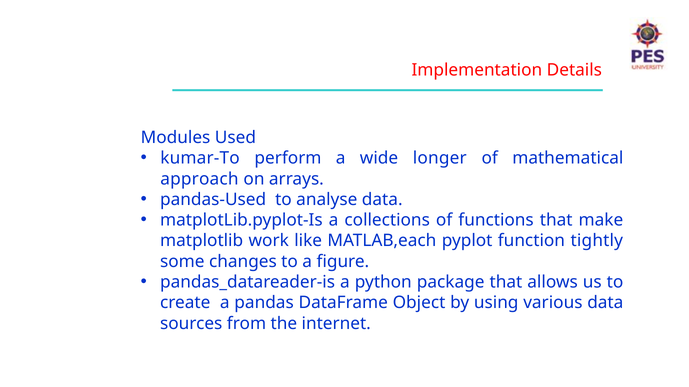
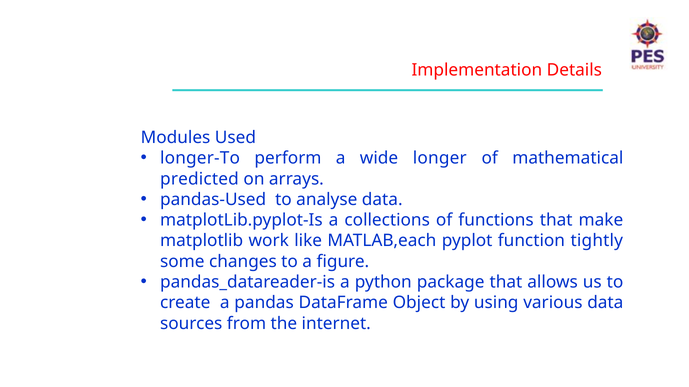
kumar-To: kumar-To -> longer-To (200, 158)
approach: approach -> predicted (199, 179)
